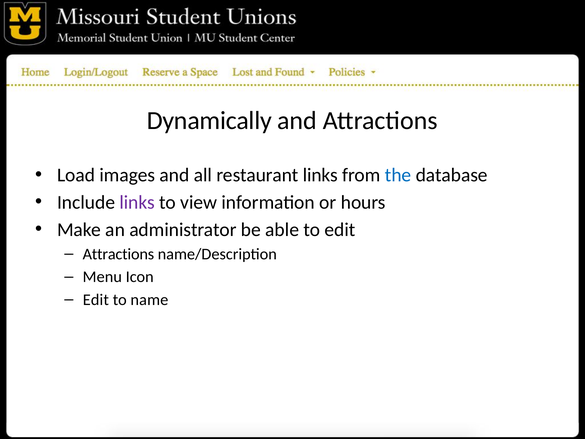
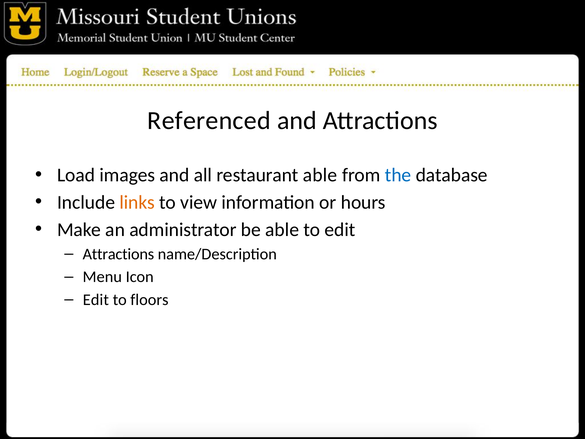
Dynamically: Dynamically -> Referenced (209, 120)
restaurant links: links -> able (320, 175)
links colour: purple -> orange (137, 202)
name: name -> floors (149, 300)
